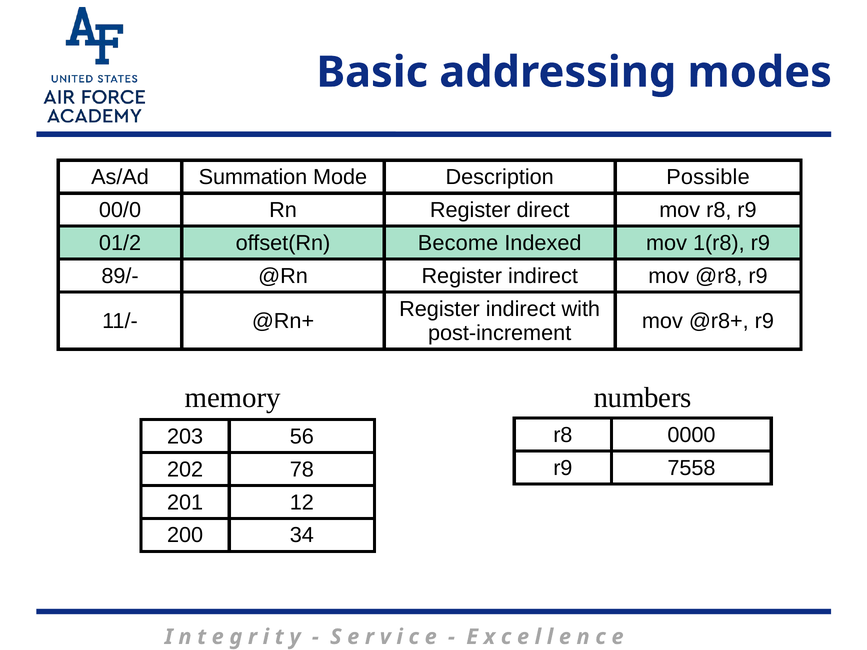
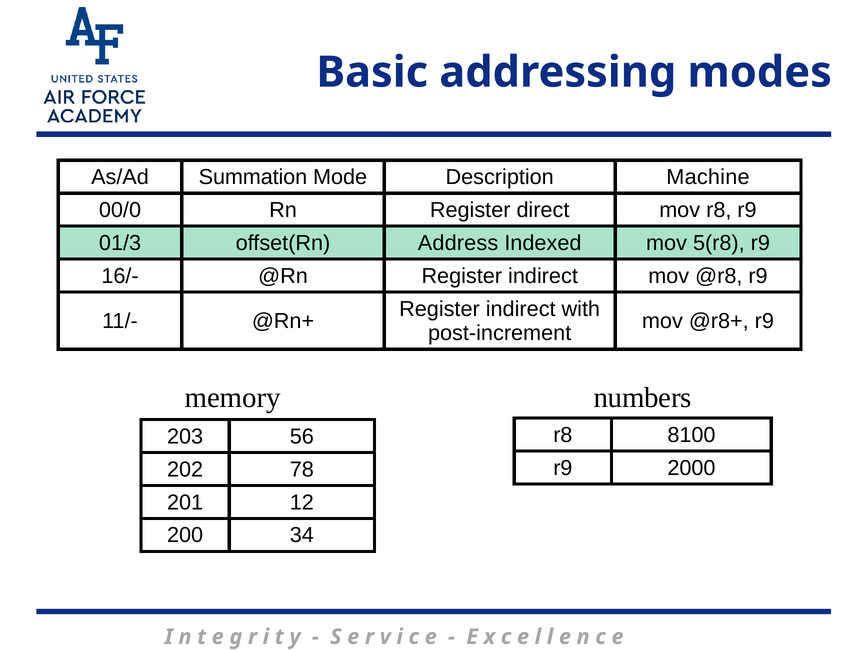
Possible: Possible -> Machine (708, 177)
01/2: 01/2 -> 01/3 (120, 243)
Become: Become -> Address (458, 243)
1(r8: 1(r8 -> 5(r8 (719, 243)
89/-: 89/- -> 16/- (120, 276)
0000: 0000 -> 8100 (691, 435)
7558: 7558 -> 2000 (691, 468)
